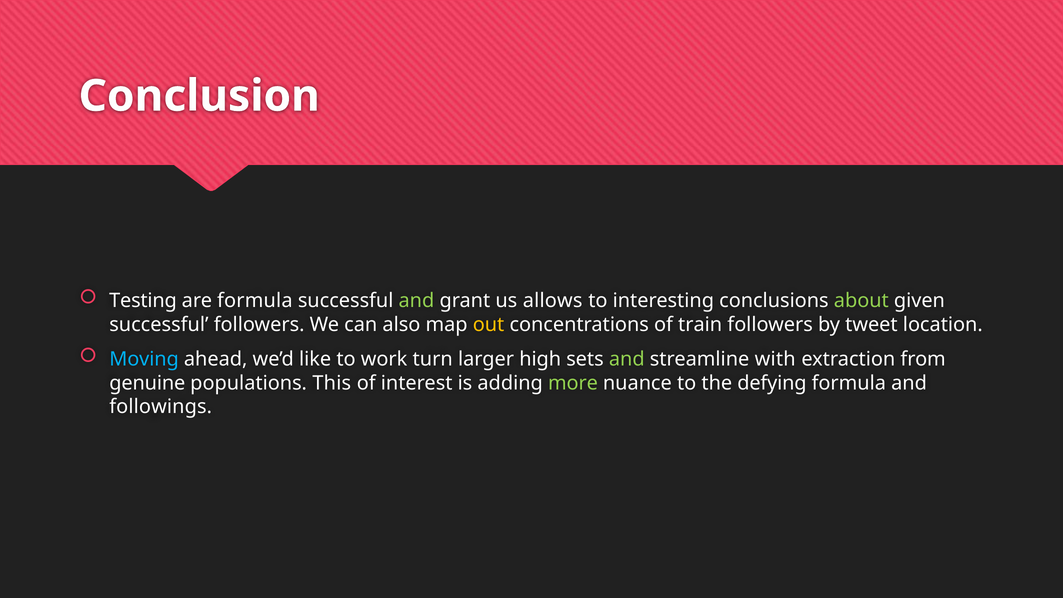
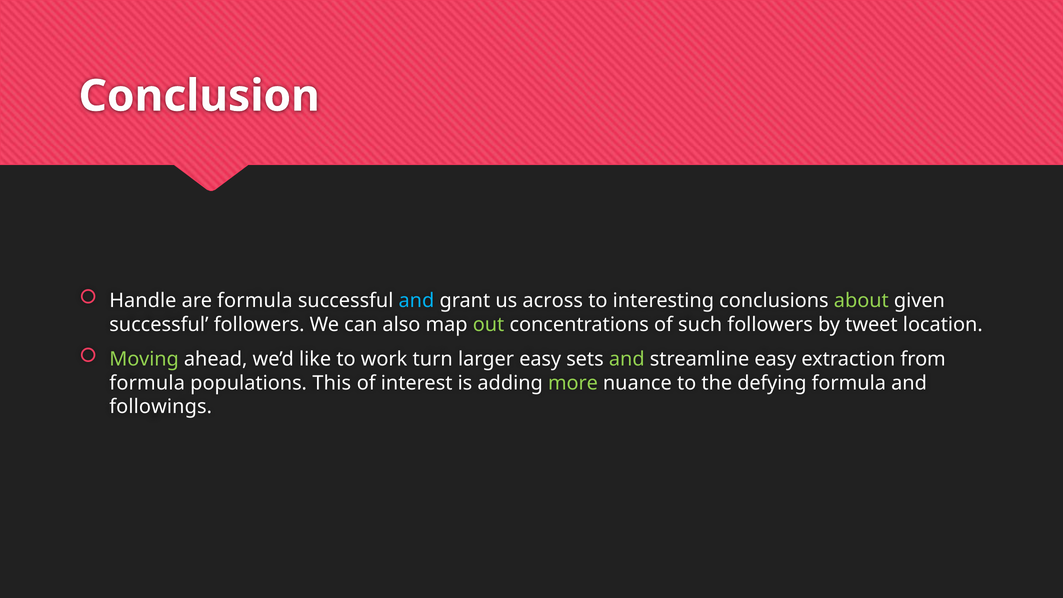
Testing: Testing -> Handle (143, 300)
and colour: light green -> light blue (416, 300)
allows: allows -> across (553, 300)
out colour: yellow -> light green (489, 324)
train: train -> such (700, 324)
Moving colour: light blue -> light green (144, 359)
larger high: high -> easy (540, 359)
streamline with: with -> easy (775, 359)
genuine: genuine -> formula (147, 383)
